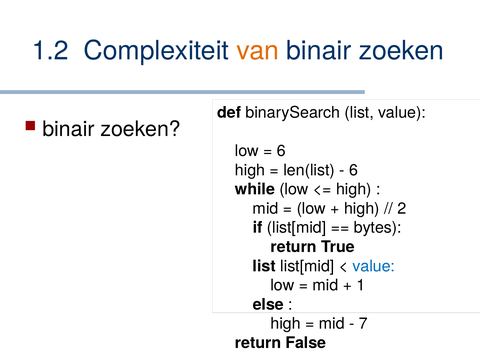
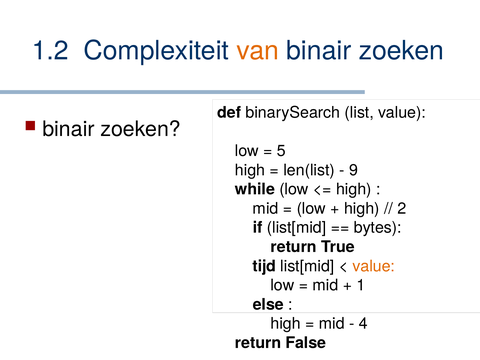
6: 6 -> 5 (281, 151)
6: 6 -> 9 (353, 170)
list: list -> tijd (264, 266)
value colour: blue -> orange (374, 266)
7: 7 -> 4 (363, 324)
